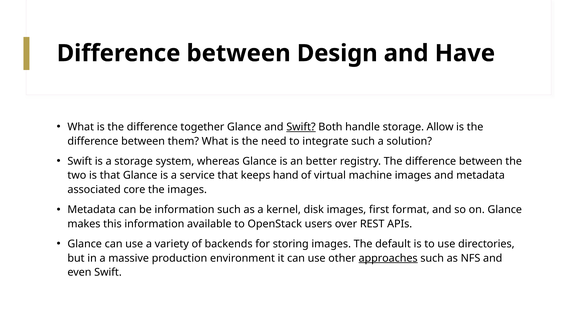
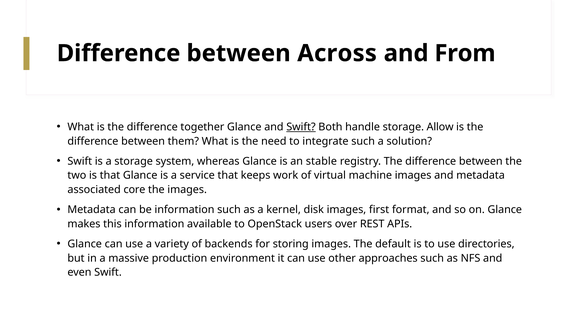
Design: Design -> Across (337, 53)
Have: Have -> From (465, 53)
better: better -> stable (321, 161)
hand: hand -> work (286, 176)
approaches underline: present -> none (388, 258)
